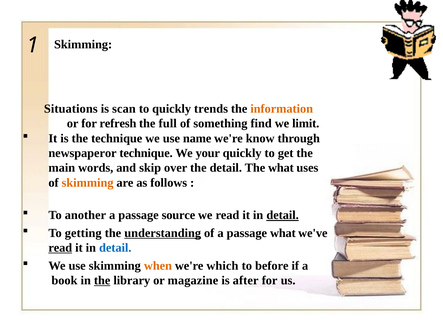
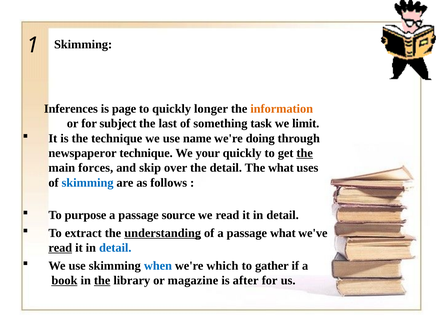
Situations: Situations -> Inferences (71, 109)
scan: scan -> page (124, 109)
trends: trends -> longer (211, 109)
refresh: refresh -> subject (118, 124)
full: full -> last (168, 124)
find: find -> task (261, 124)
know: know -> doing (260, 138)
the underline: none -> present (305, 153)
words: words -> forces (96, 168)
skimming colour: orange -> blue (88, 183)
another: another -> purpose (85, 215)
detail underline: present -> none (283, 215)
getting: getting -> extract (83, 233)
when colour: orange -> blue (158, 266)
before: before -> gather (272, 266)
book underline: none -> present (64, 281)
